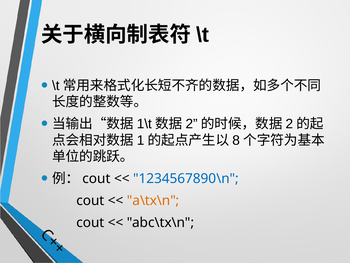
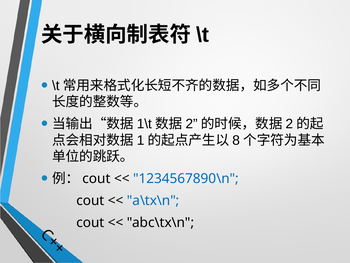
a\tx\n colour: orange -> blue (153, 200)
